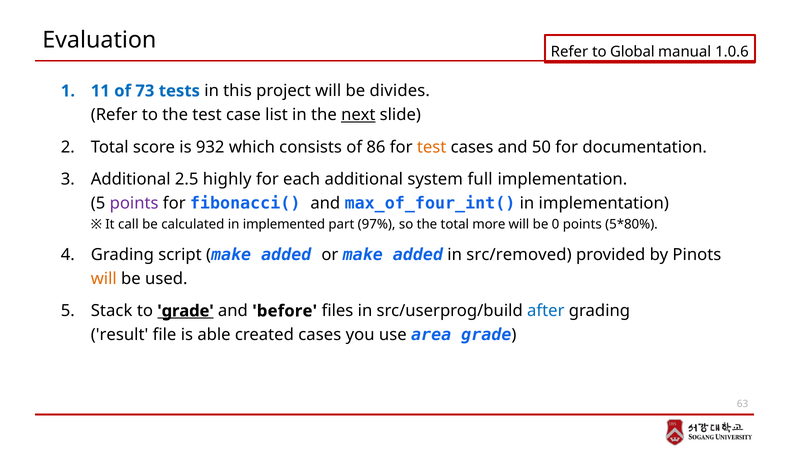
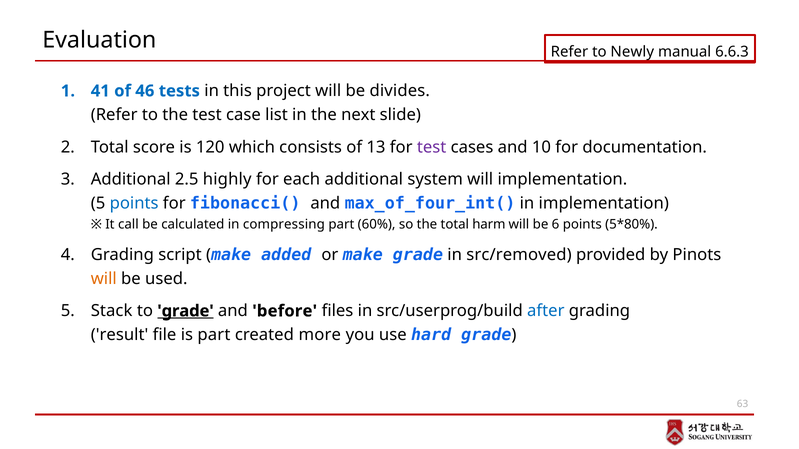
Global: Global -> Newly (632, 52)
1.0.6: 1.0.6 -> 6.6.3 (732, 52)
11: 11 -> 41 (100, 91)
73: 73 -> 46 (145, 91)
next underline: present -> none (358, 115)
932: 932 -> 120 (210, 147)
86: 86 -> 13 (376, 147)
test colour: orange -> purple (432, 147)
50: 50 -> 10 (541, 147)
system full: full -> will (480, 180)
points colour: purple -> blue (134, 204)
implemented: implemented -> compressing (284, 224)
97%: 97% -> 60% (377, 224)
more: more -> harm (489, 224)
0: 0 -> 6 (556, 224)
or make added: added -> grade (418, 255)
is able: able -> part (214, 335)
created cases: cases -> more (320, 335)
area: area -> hard (431, 335)
